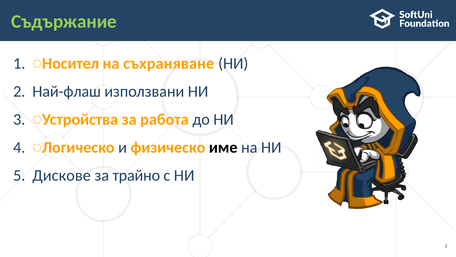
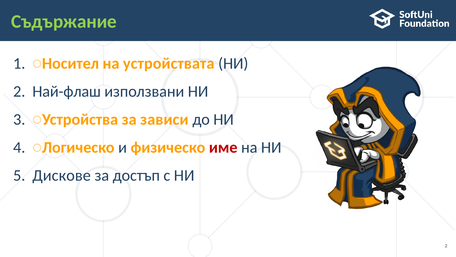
съхраняване: съхраняване -> устройствата (169, 63)
работа: работа -> зависи (164, 119)
име colour: black -> red (223, 147)
трайно: трайно -> достъп (136, 175)
